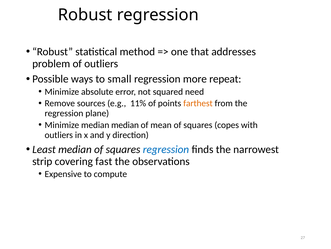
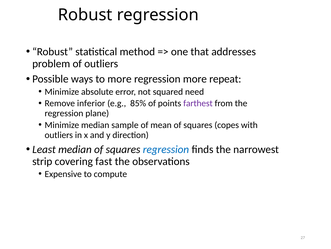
to small: small -> more (120, 79)
sources: sources -> inferior (91, 103)
11%: 11% -> 85% (138, 103)
farthest colour: orange -> purple (198, 103)
median median: median -> sample (125, 125)
